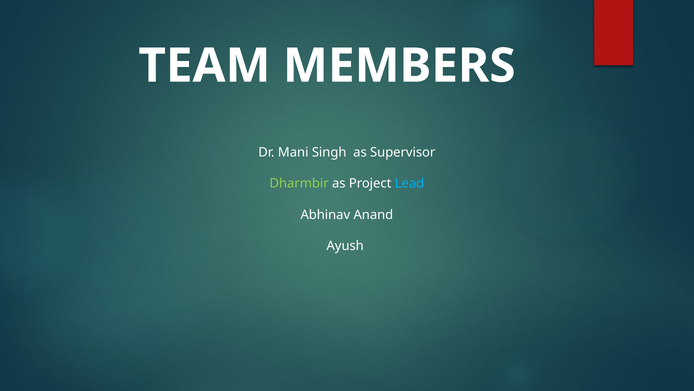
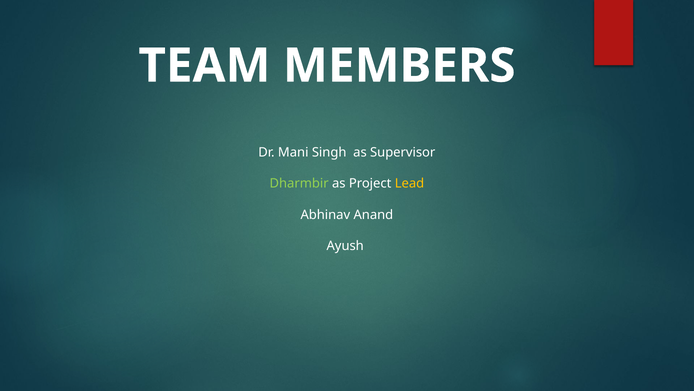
Lead colour: light blue -> yellow (410, 183)
